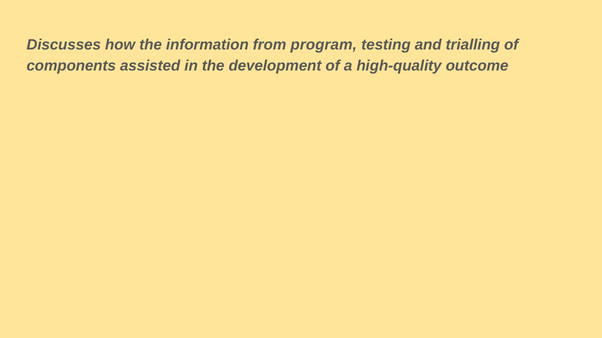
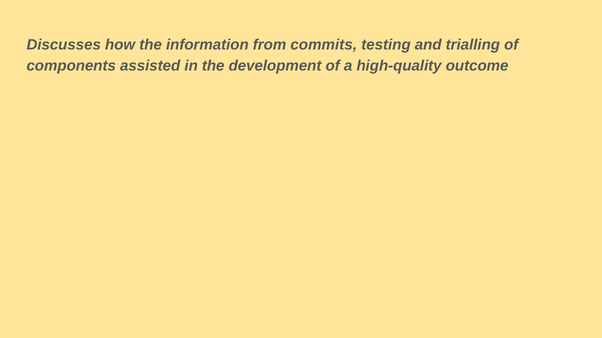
program: program -> commits (324, 45)
